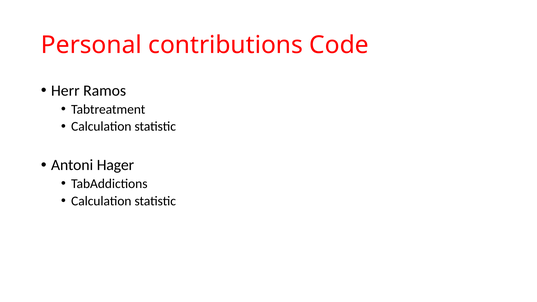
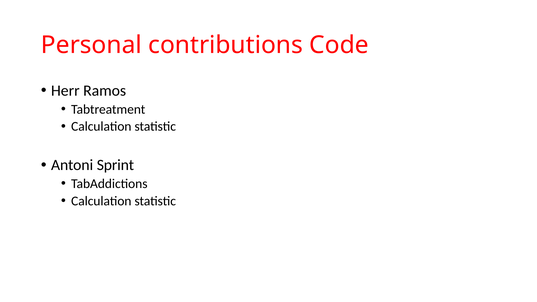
Hager: Hager -> Sprint (115, 165)
